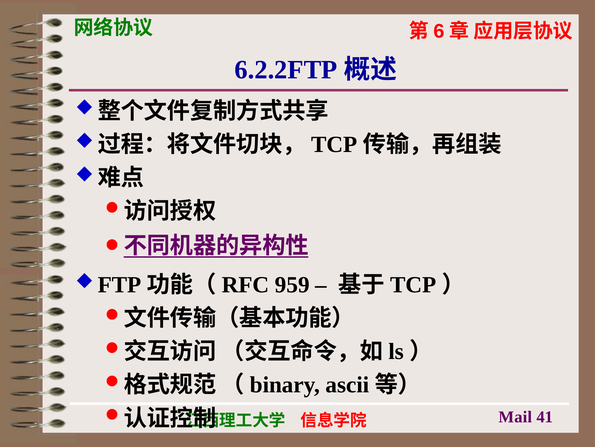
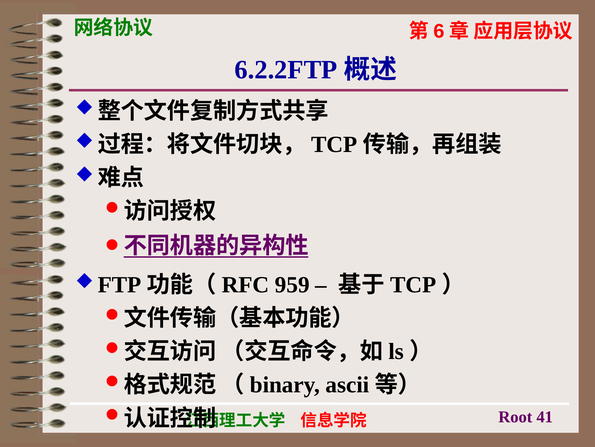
Mail: Mail -> Root (515, 416)
